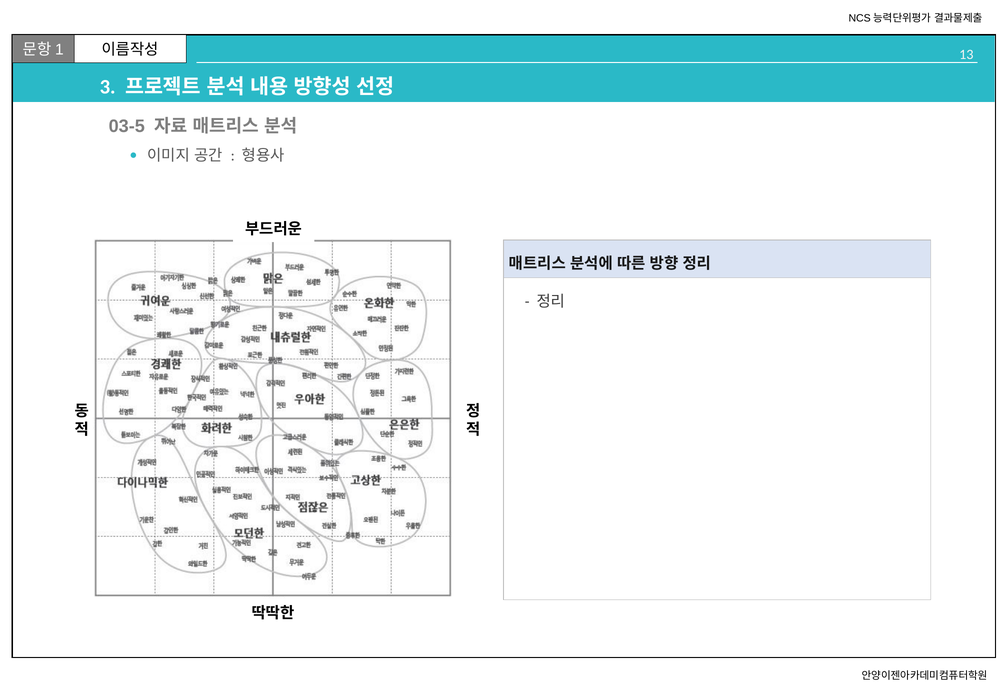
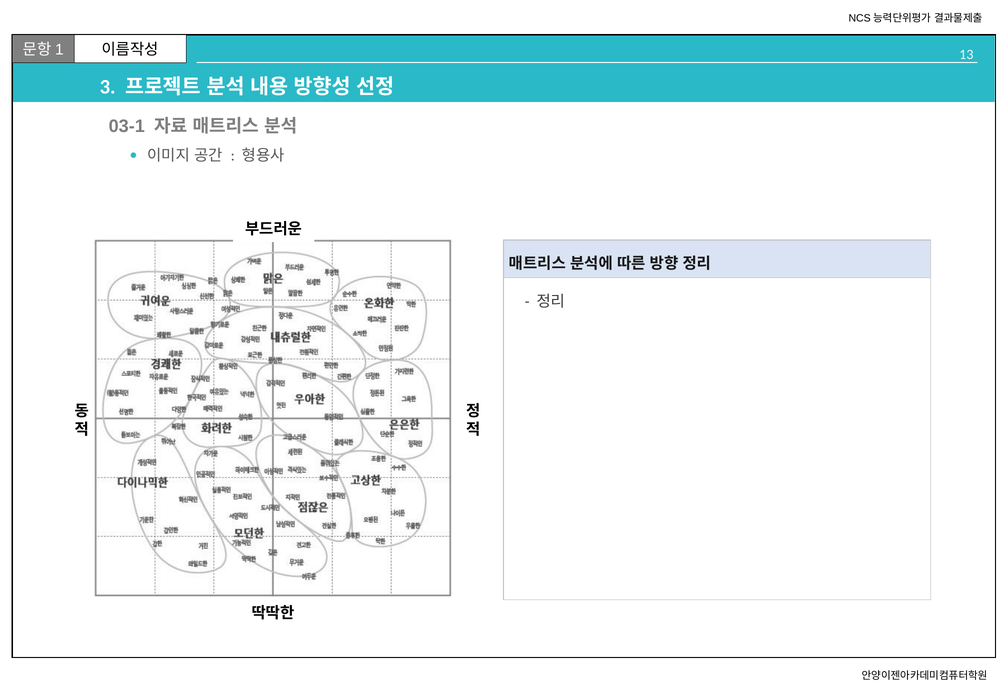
03-5: 03-5 -> 03-1 (127, 126)
